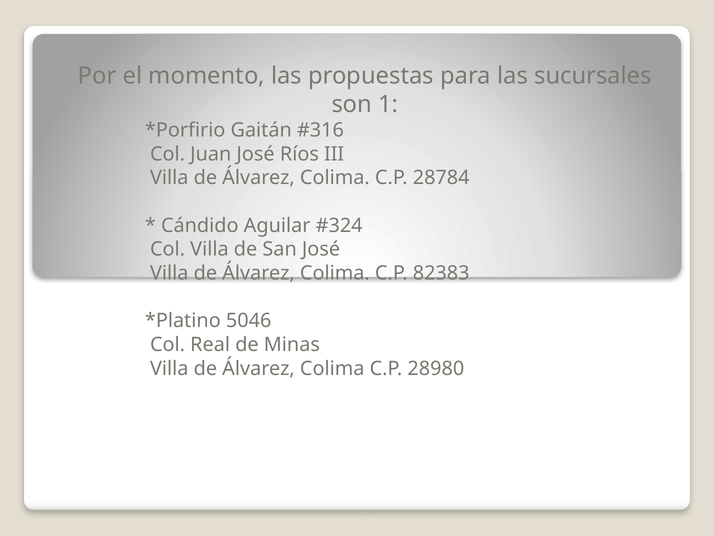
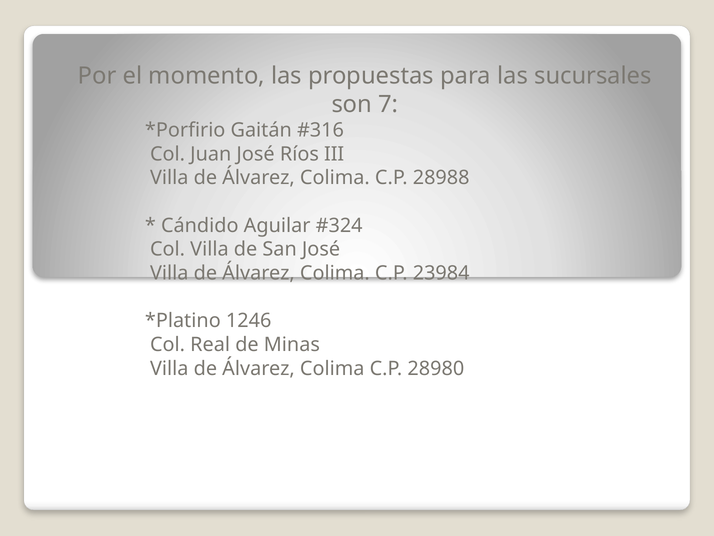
1: 1 -> 7 (388, 104)
28784: 28784 -> 28988 (441, 178)
82383: 82383 -> 23984 (441, 273)
5046: 5046 -> 1246 (249, 321)
